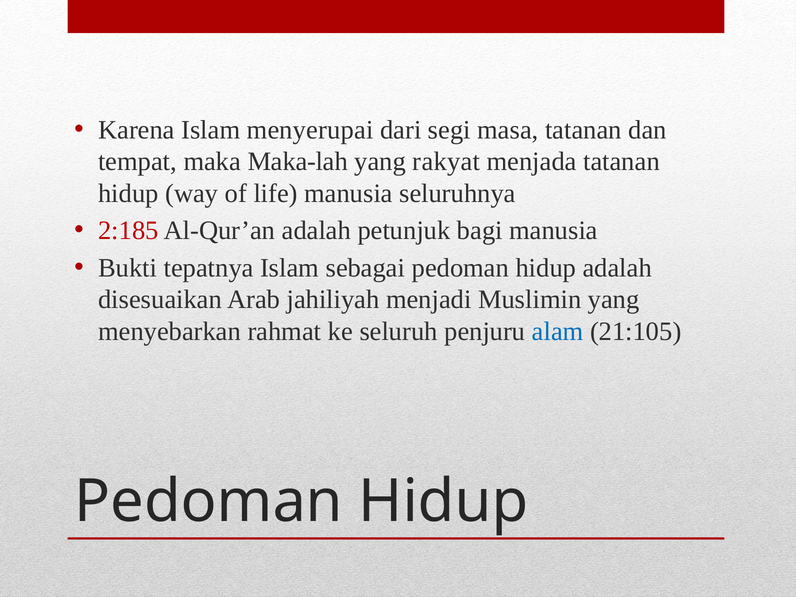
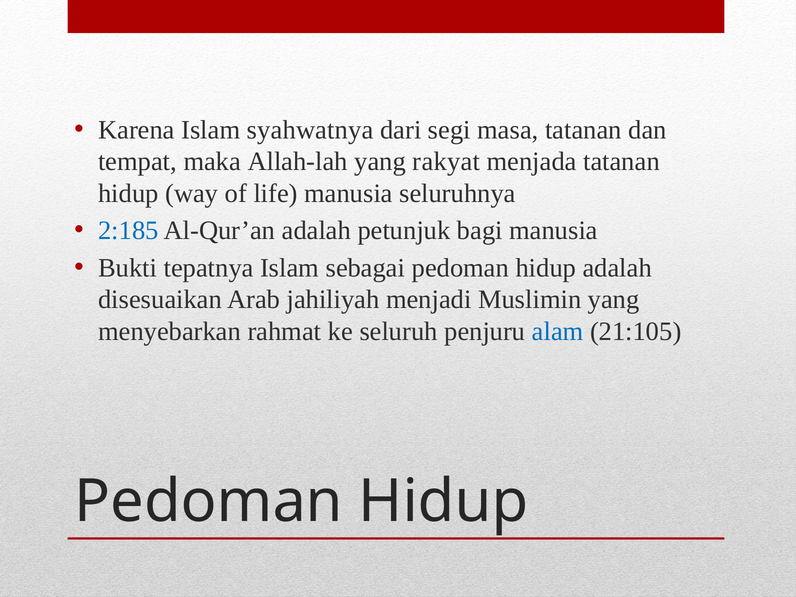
menyerupai: menyerupai -> syahwatnya (310, 130)
Maka-lah: Maka-lah -> Allah-lah (298, 162)
2:185 colour: red -> blue (128, 231)
